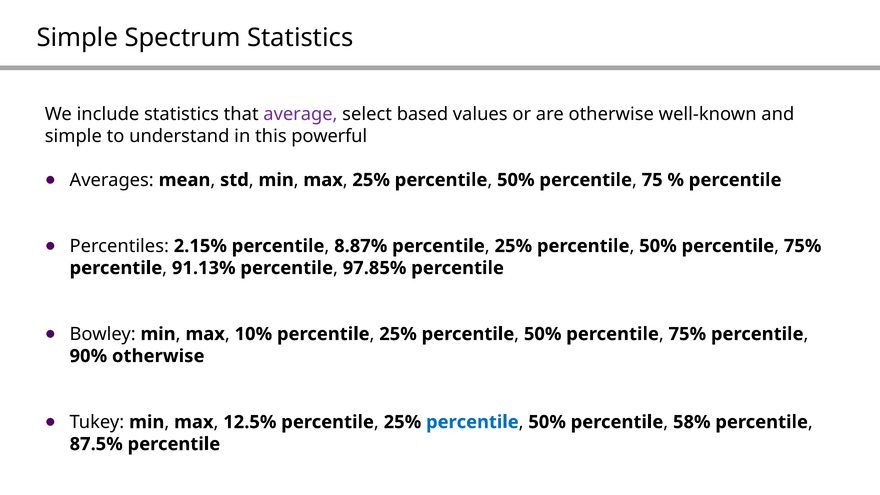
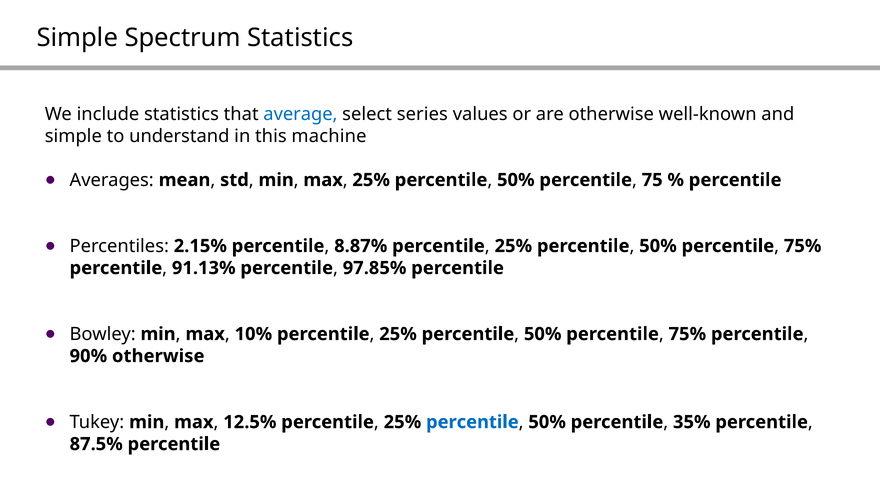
average colour: purple -> blue (300, 114)
based: based -> series (422, 114)
powerful: powerful -> machine (329, 136)
58%: 58% -> 35% (692, 422)
